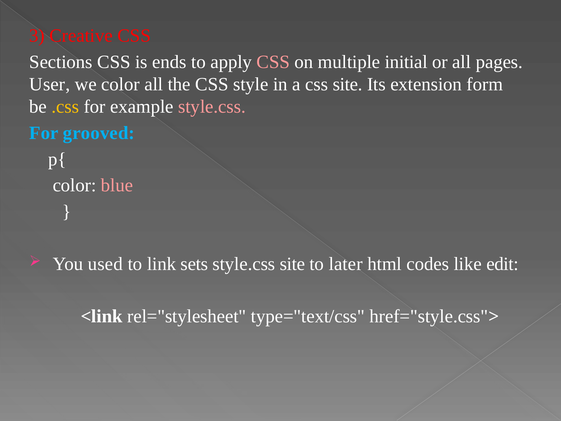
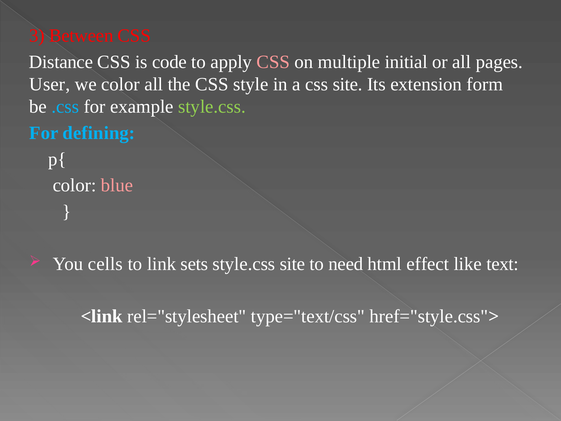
Creative: Creative -> Between (81, 36)
Sections: Sections -> Distance (61, 62)
ends: ends -> code (170, 62)
.css colour: yellow -> light blue (65, 107)
style.css colour: pink -> light green (212, 107)
grooved: grooved -> defining (99, 133)
used: used -> cells (105, 264)
later: later -> need (346, 264)
codes: codes -> effect (428, 264)
edit: edit -> text (503, 264)
